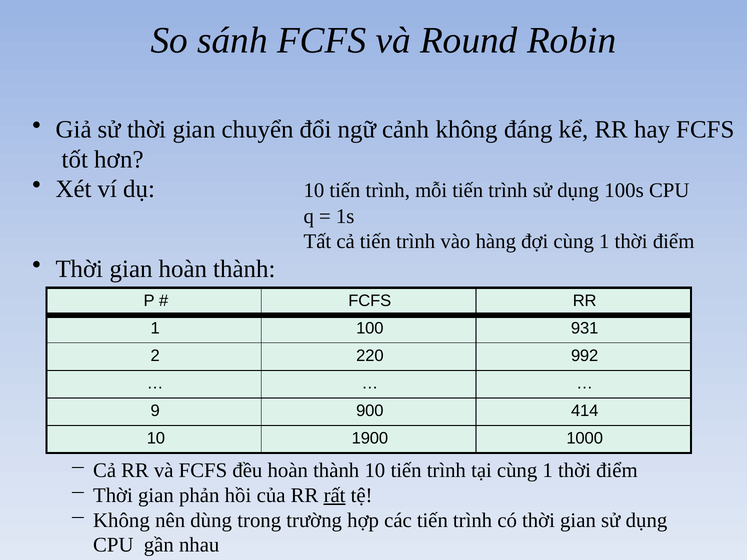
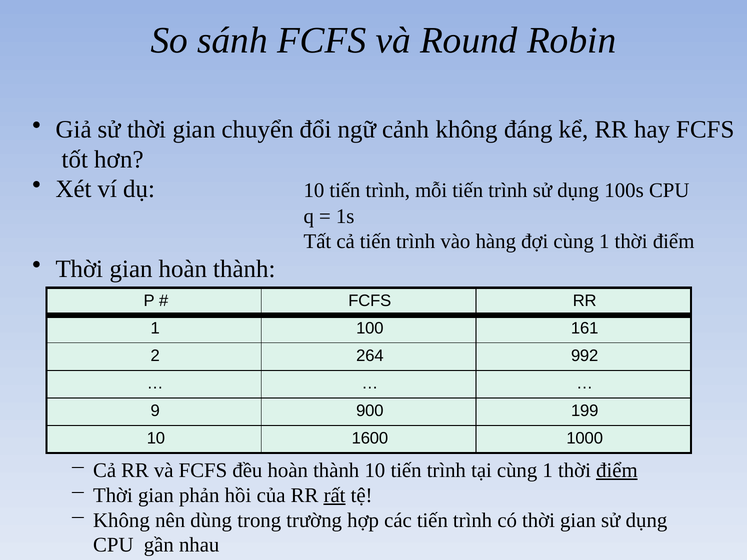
931: 931 -> 161 (585, 328)
220: 220 -> 264 (370, 356)
414: 414 -> 199 (585, 411)
1900: 1900 -> 1600 (370, 438)
điểm underline: none -> present (617, 471)
